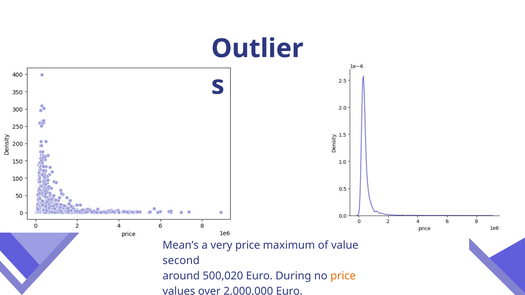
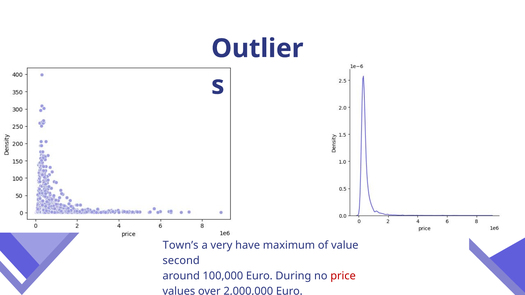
Mean’s: Mean’s -> Town’s (181, 245)
very price: price -> have (248, 245)
500,020: 500,020 -> 100,000 (223, 276)
price colour: orange -> red (343, 276)
